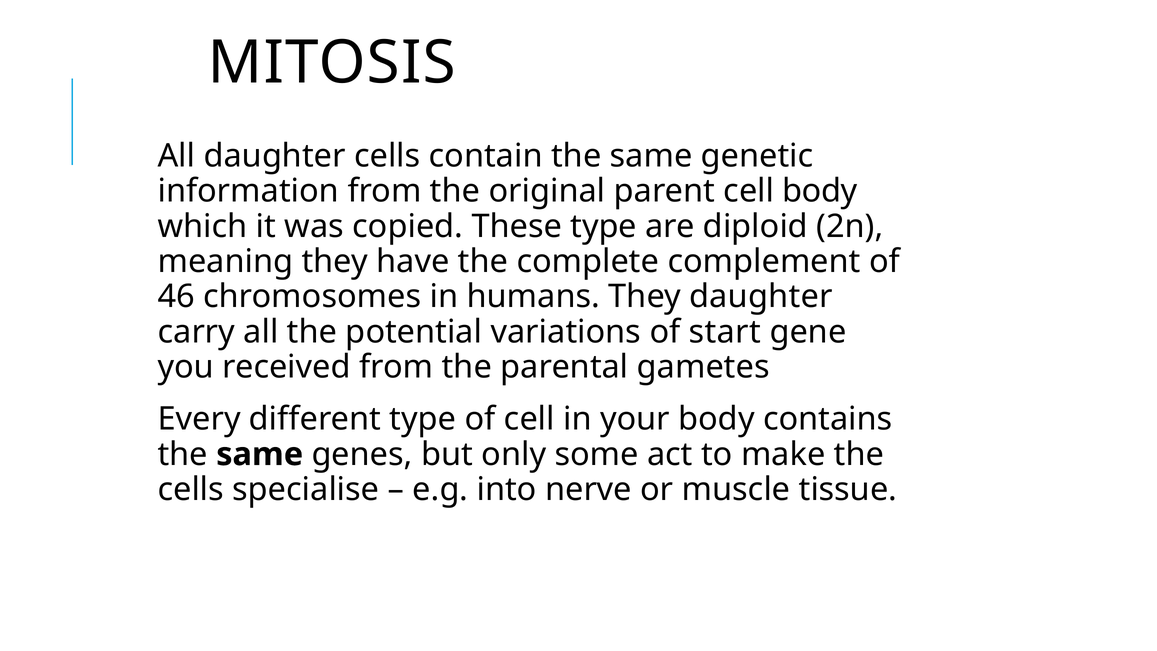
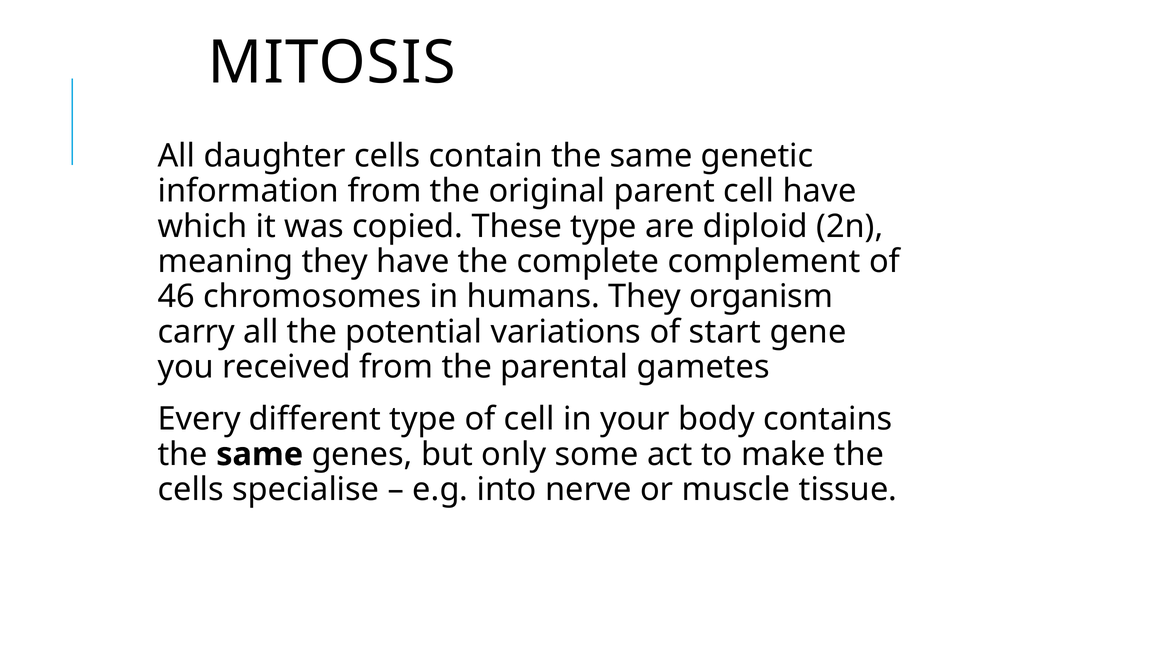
cell body: body -> have (820, 191)
They daughter: daughter -> organism (761, 297)
